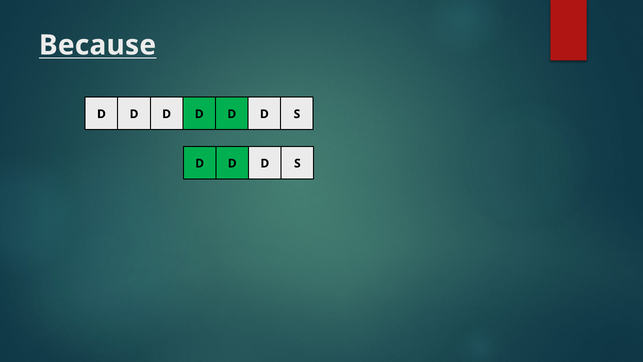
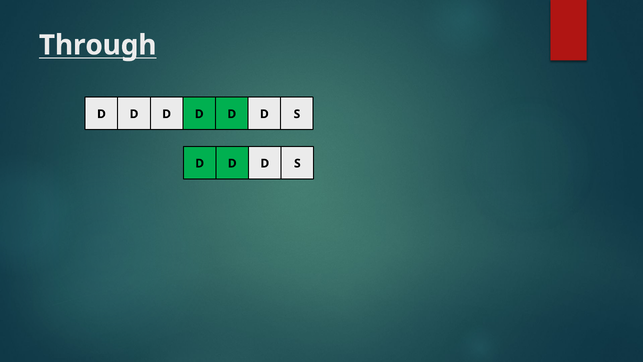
Because: Because -> Through (98, 45)
